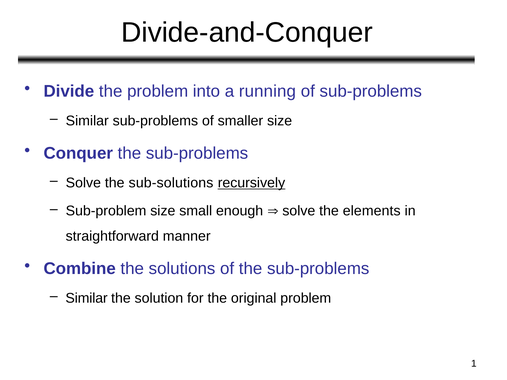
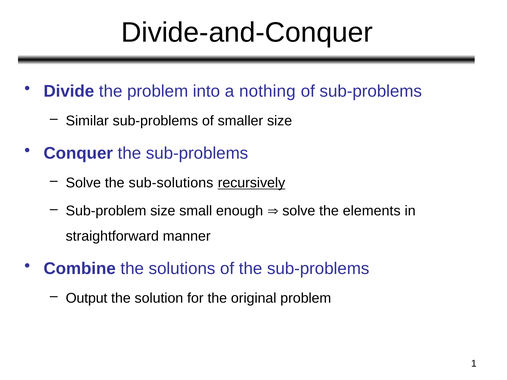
running: running -> nothing (267, 91)
Similar: Similar -> Output (87, 298)
